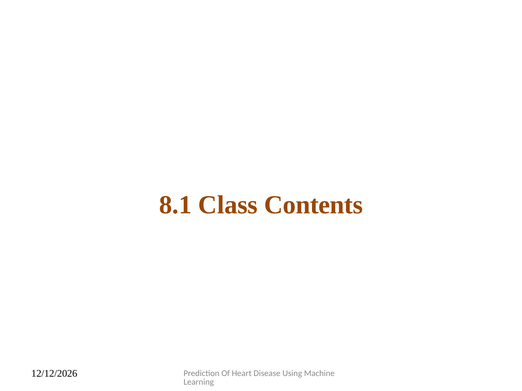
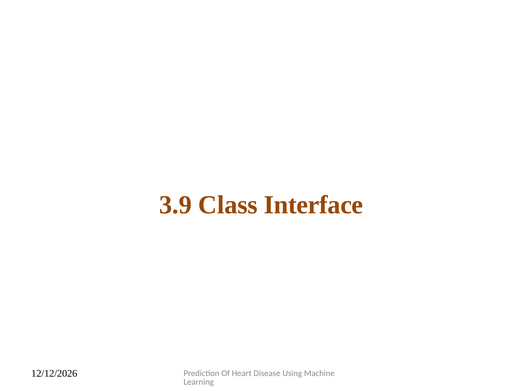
8.1: 8.1 -> 3.9 (175, 205)
Contents: Contents -> Interface (314, 205)
